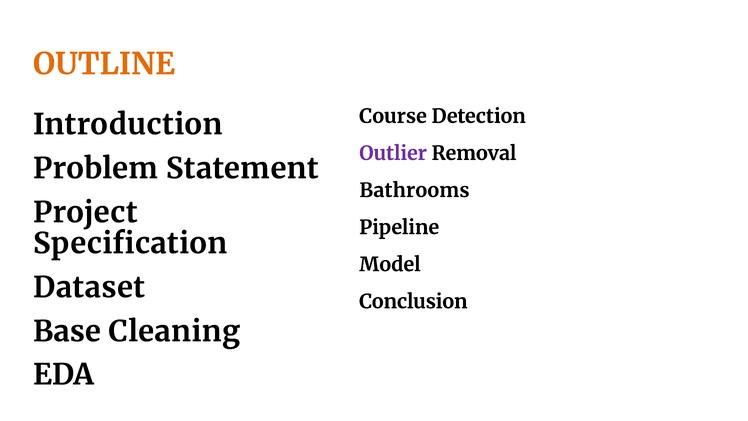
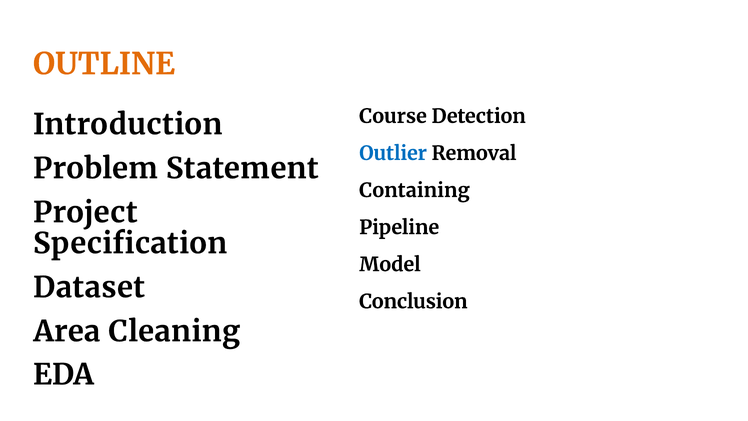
Outlier colour: purple -> blue (393, 153)
Bathrooms: Bathrooms -> Containing (415, 190)
Base: Base -> Area (67, 332)
